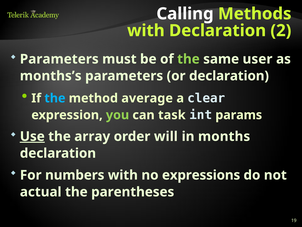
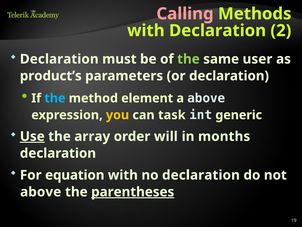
Calling colour: white -> pink (185, 14)
Parameters: Parameters -> Declaration (59, 59)
months’s: months’s -> product’s (51, 76)
average: average -> element (147, 98)
a clear: clear -> above (206, 98)
you colour: light green -> yellow (118, 115)
params: params -> generic (239, 115)
numbers: numbers -> equation (75, 175)
no expressions: expressions -> declaration (201, 175)
actual: actual -> above (41, 192)
parentheses underline: none -> present (133, 192)
